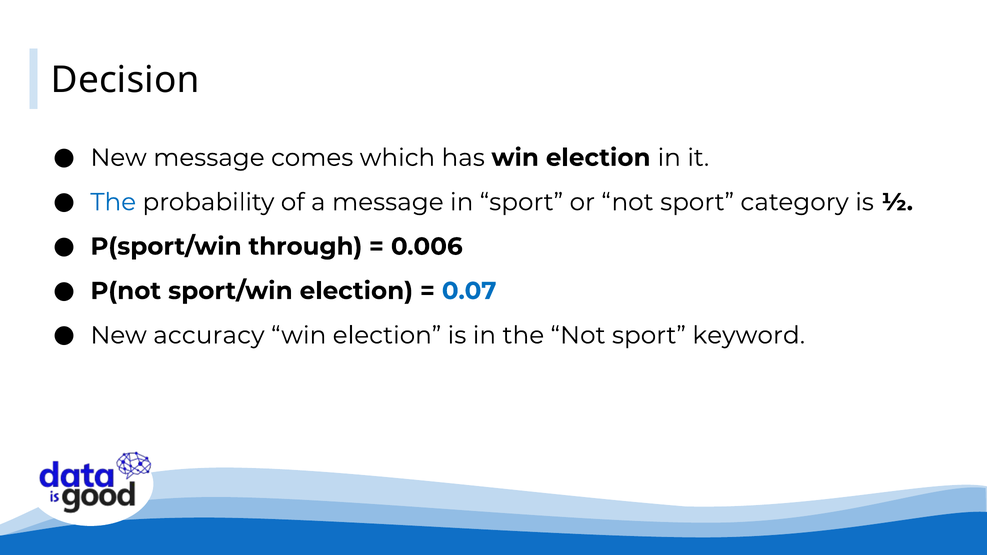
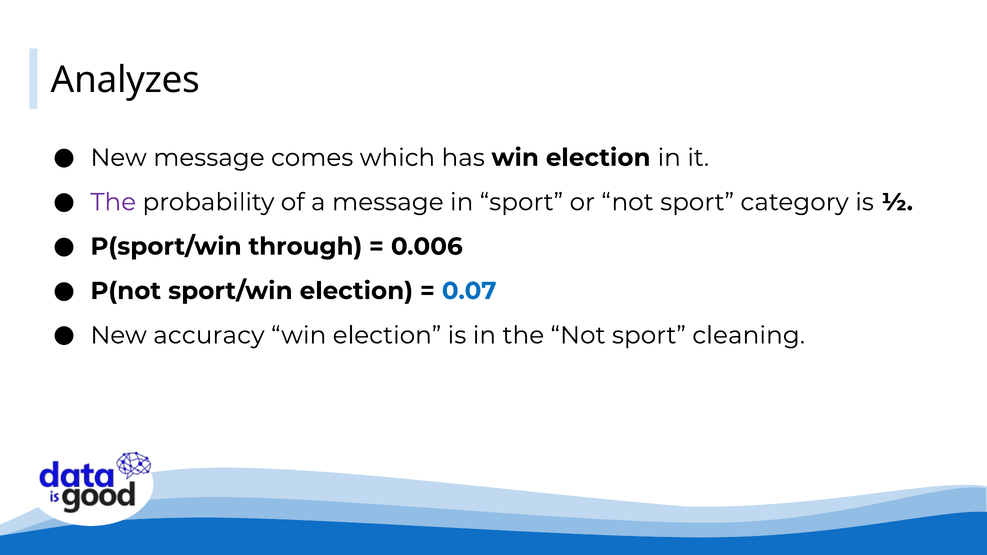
Decision: Decision -> Analyzes (125, 80)
The colour: blue -> purple (113, 202)
keyword: keyword -> cleaning (749, 335)
